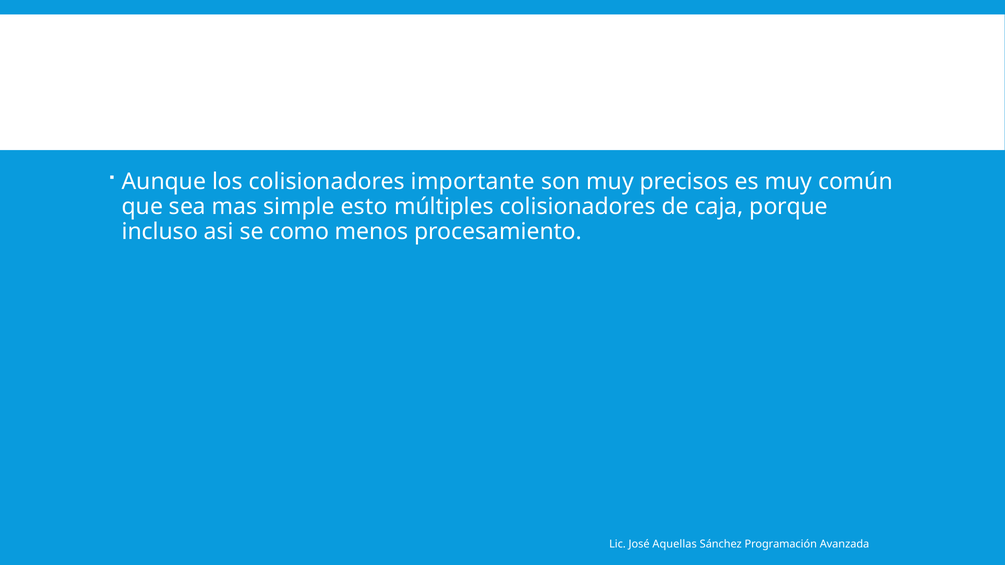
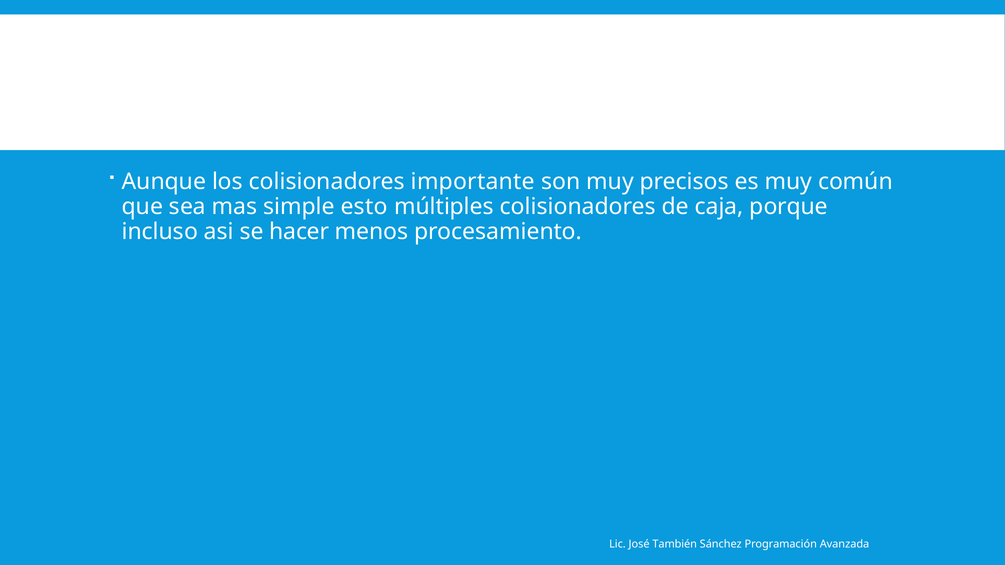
como: como -> hacer (299, 232)
Aquellas: Aquellas -> También (675, 544)
